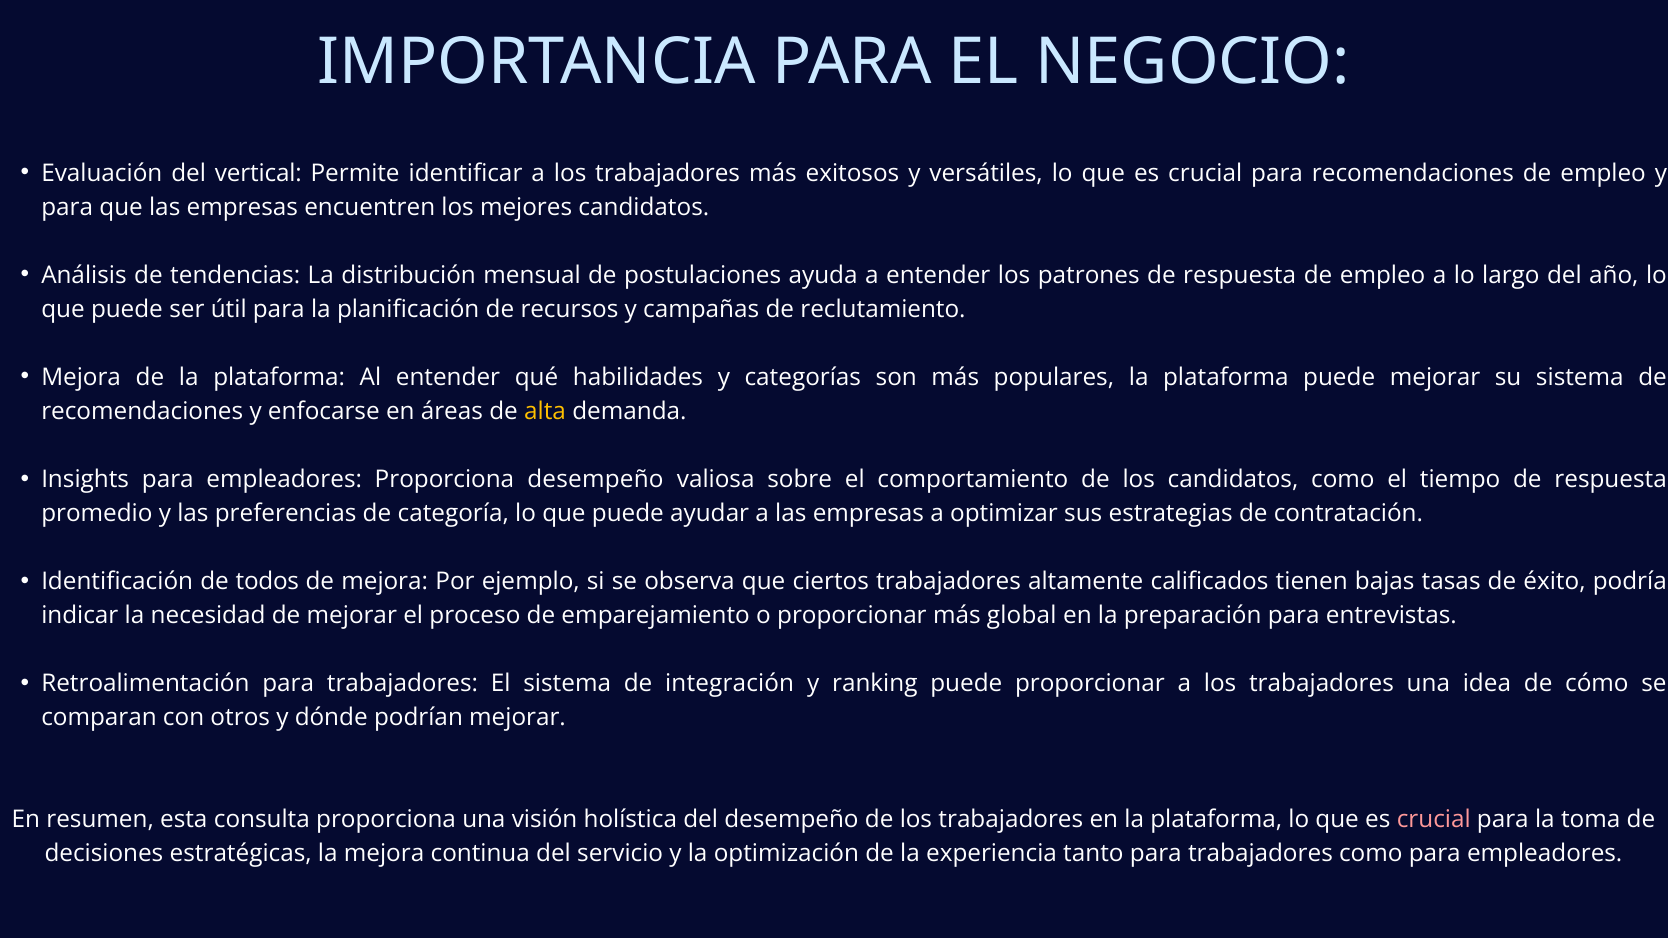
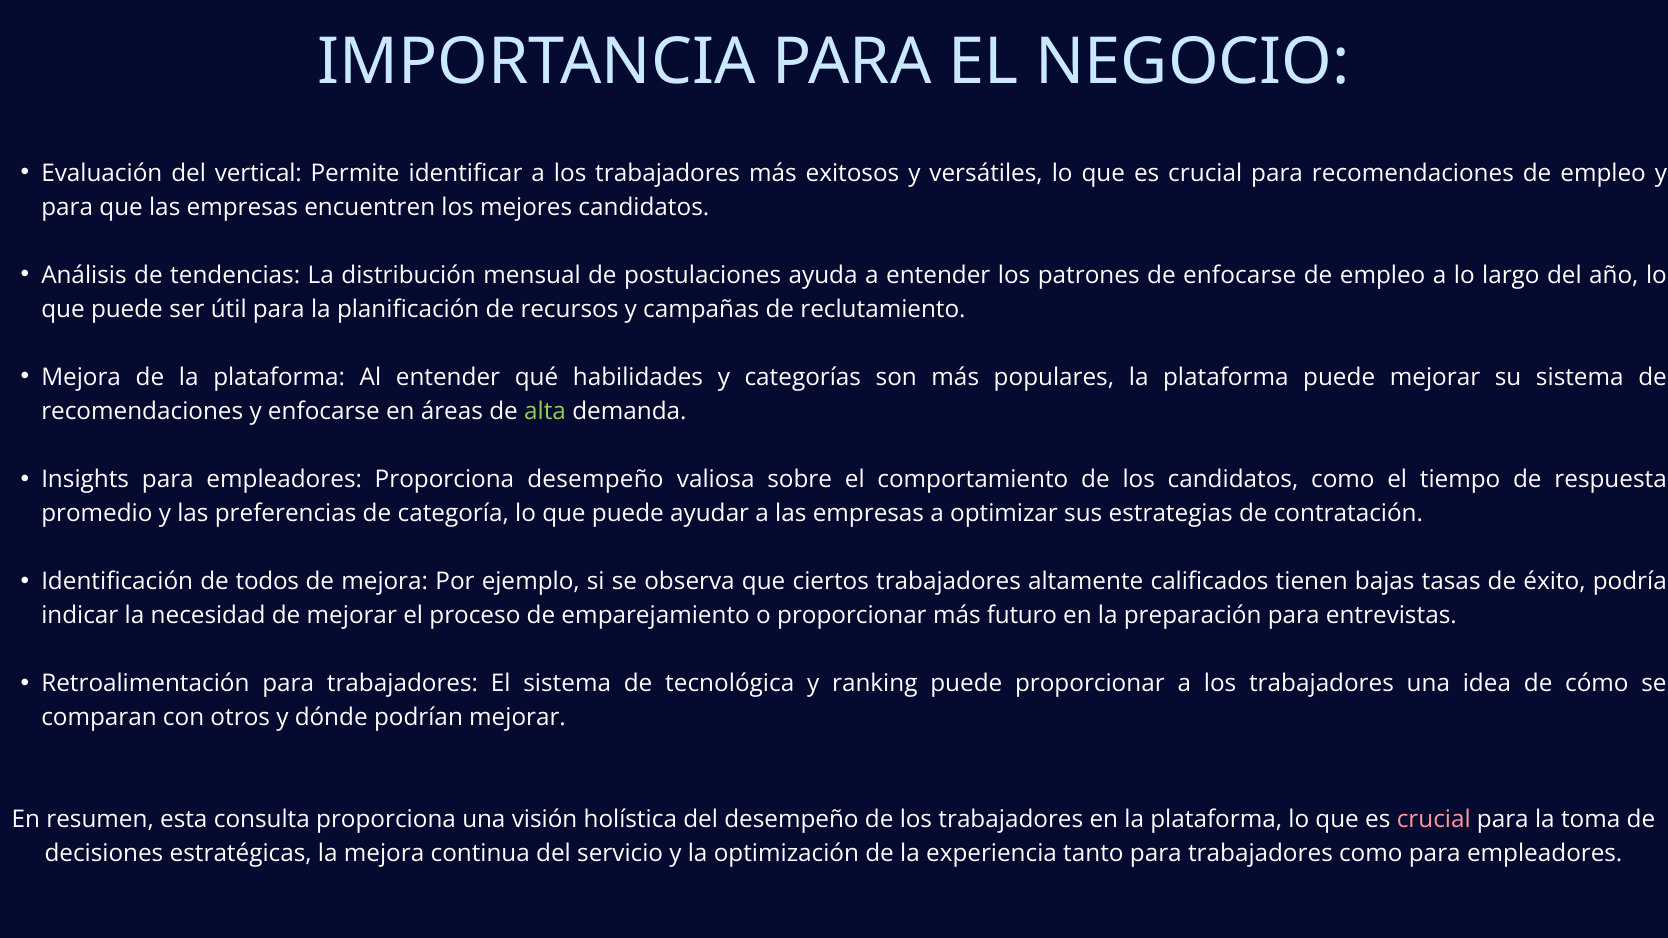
patrones de respuesta: respuesta -> enfocarse (1240, 275)
alta colour: yellow -> light green (545, 411)
global: global -> futuro (1022, 616)
integración: integración -> tecnológica (730, 684)
